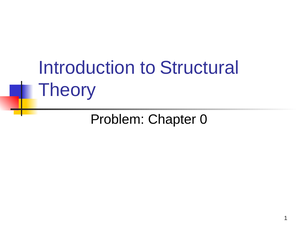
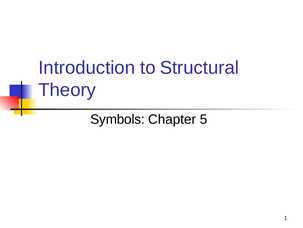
Problem: Problem -> Symbols (118, 119)
0: 0 -> 5 (204, 119)
